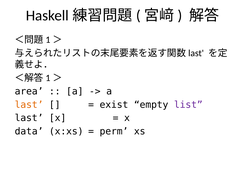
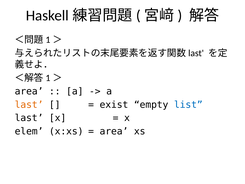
list colour: purple -> blue (188, 105)
data: data -> elem (29, 131)
perm: perm -> area (114, 131)
